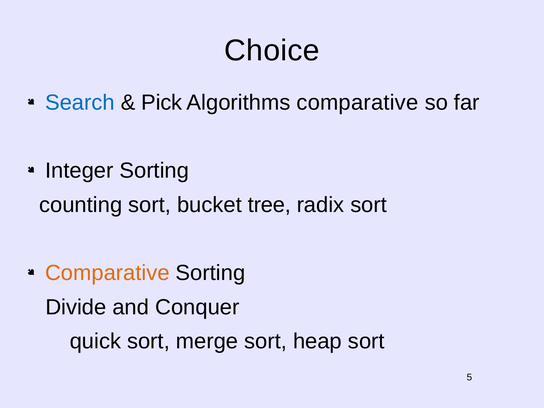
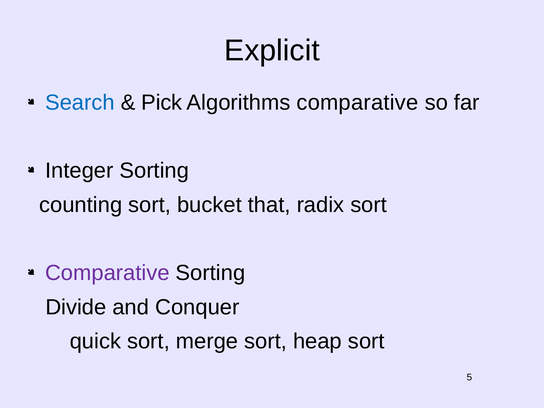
Choice: Choice -> Explicit (272, 50)
tree: tree -> that (269, 205)
Comparative colour: orange -> purple (107, 273)
